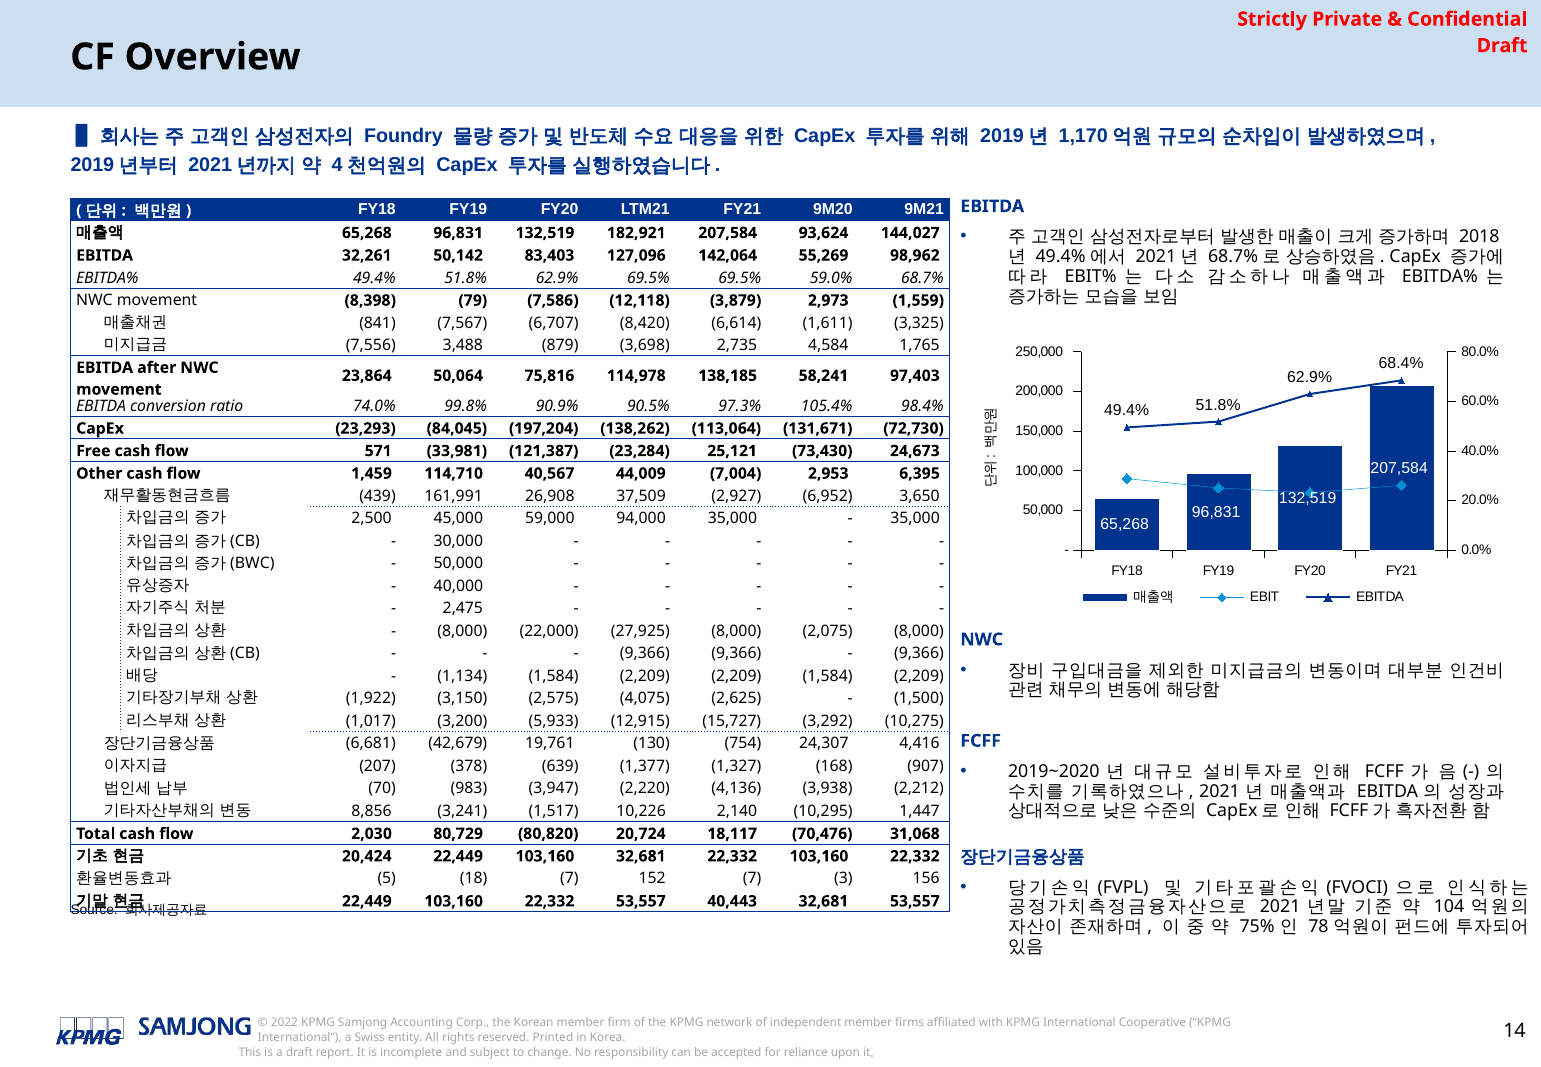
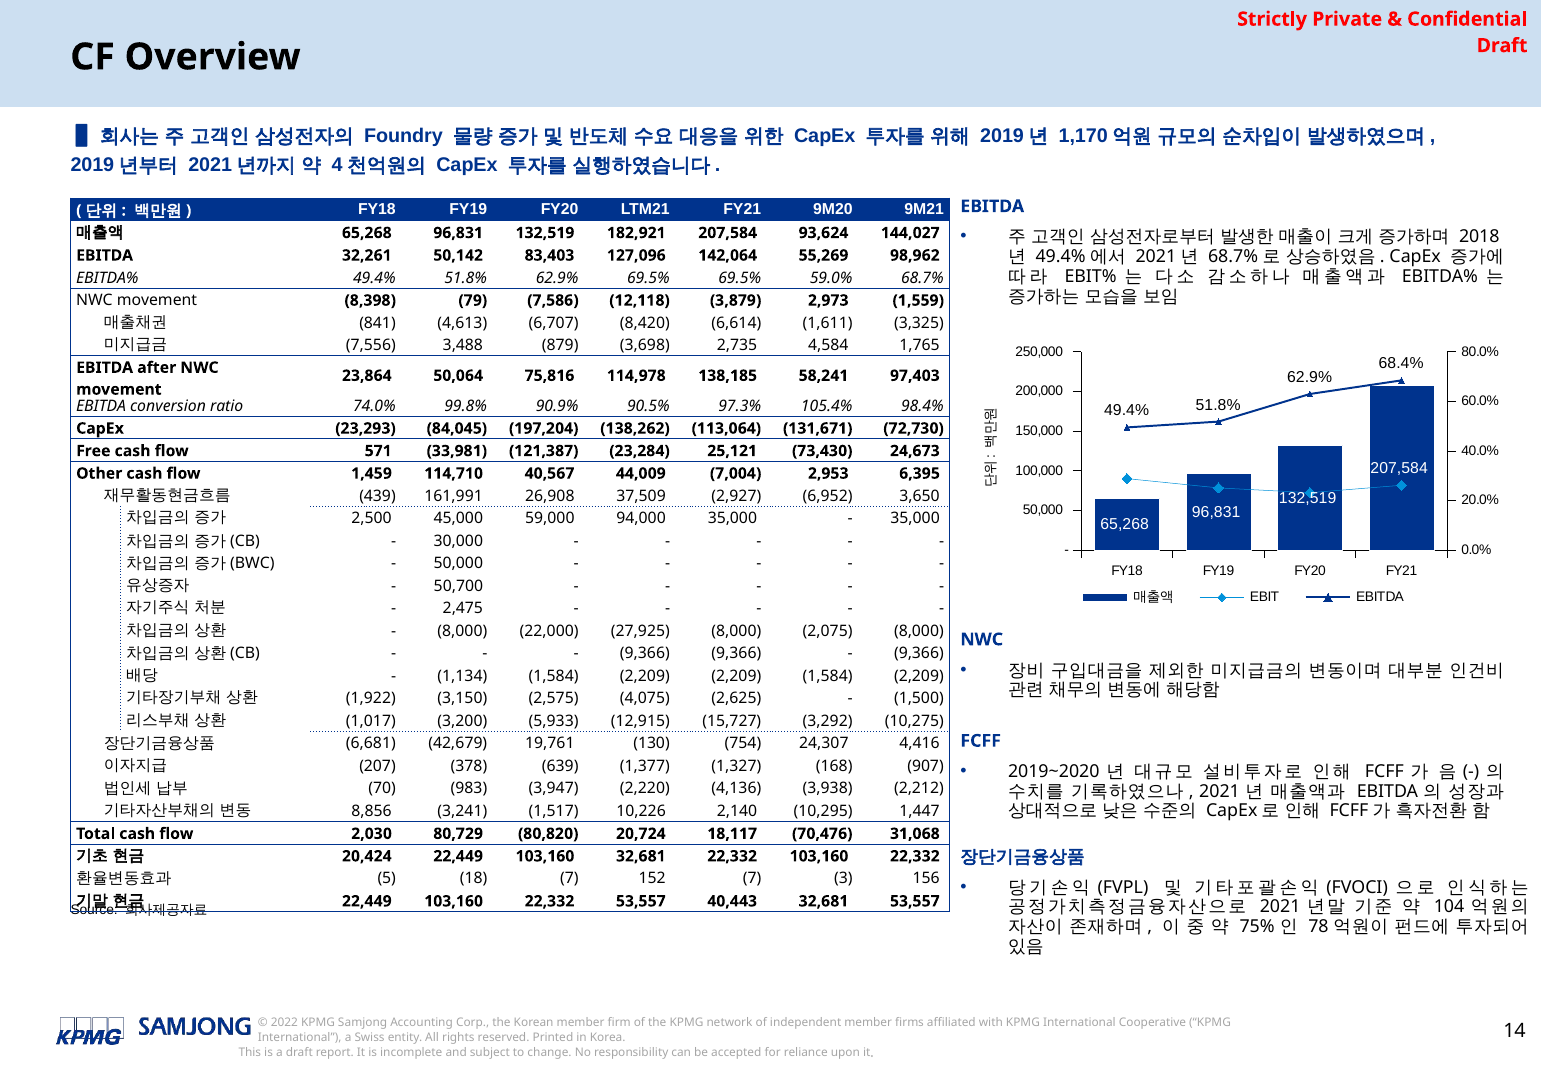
7,567: 7,567 -> 4,613 (462, 323)
40,000: 40,000 -> 50,700 (458, 586)
